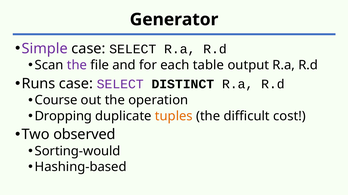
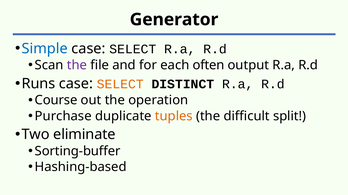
Simple colour: purple -> blue (45, 49)
table: table -> often (209, 65)
SELECT colour: purple -> orange (120, 84)
Dropping: Dropping -> Purchase (63, 116)
cost: cost -> split (289, 116)
observed: observed -> eliminate (84, 135)
Sorting-would: Sorting-would -> Sorting-buffer (78, 152)
